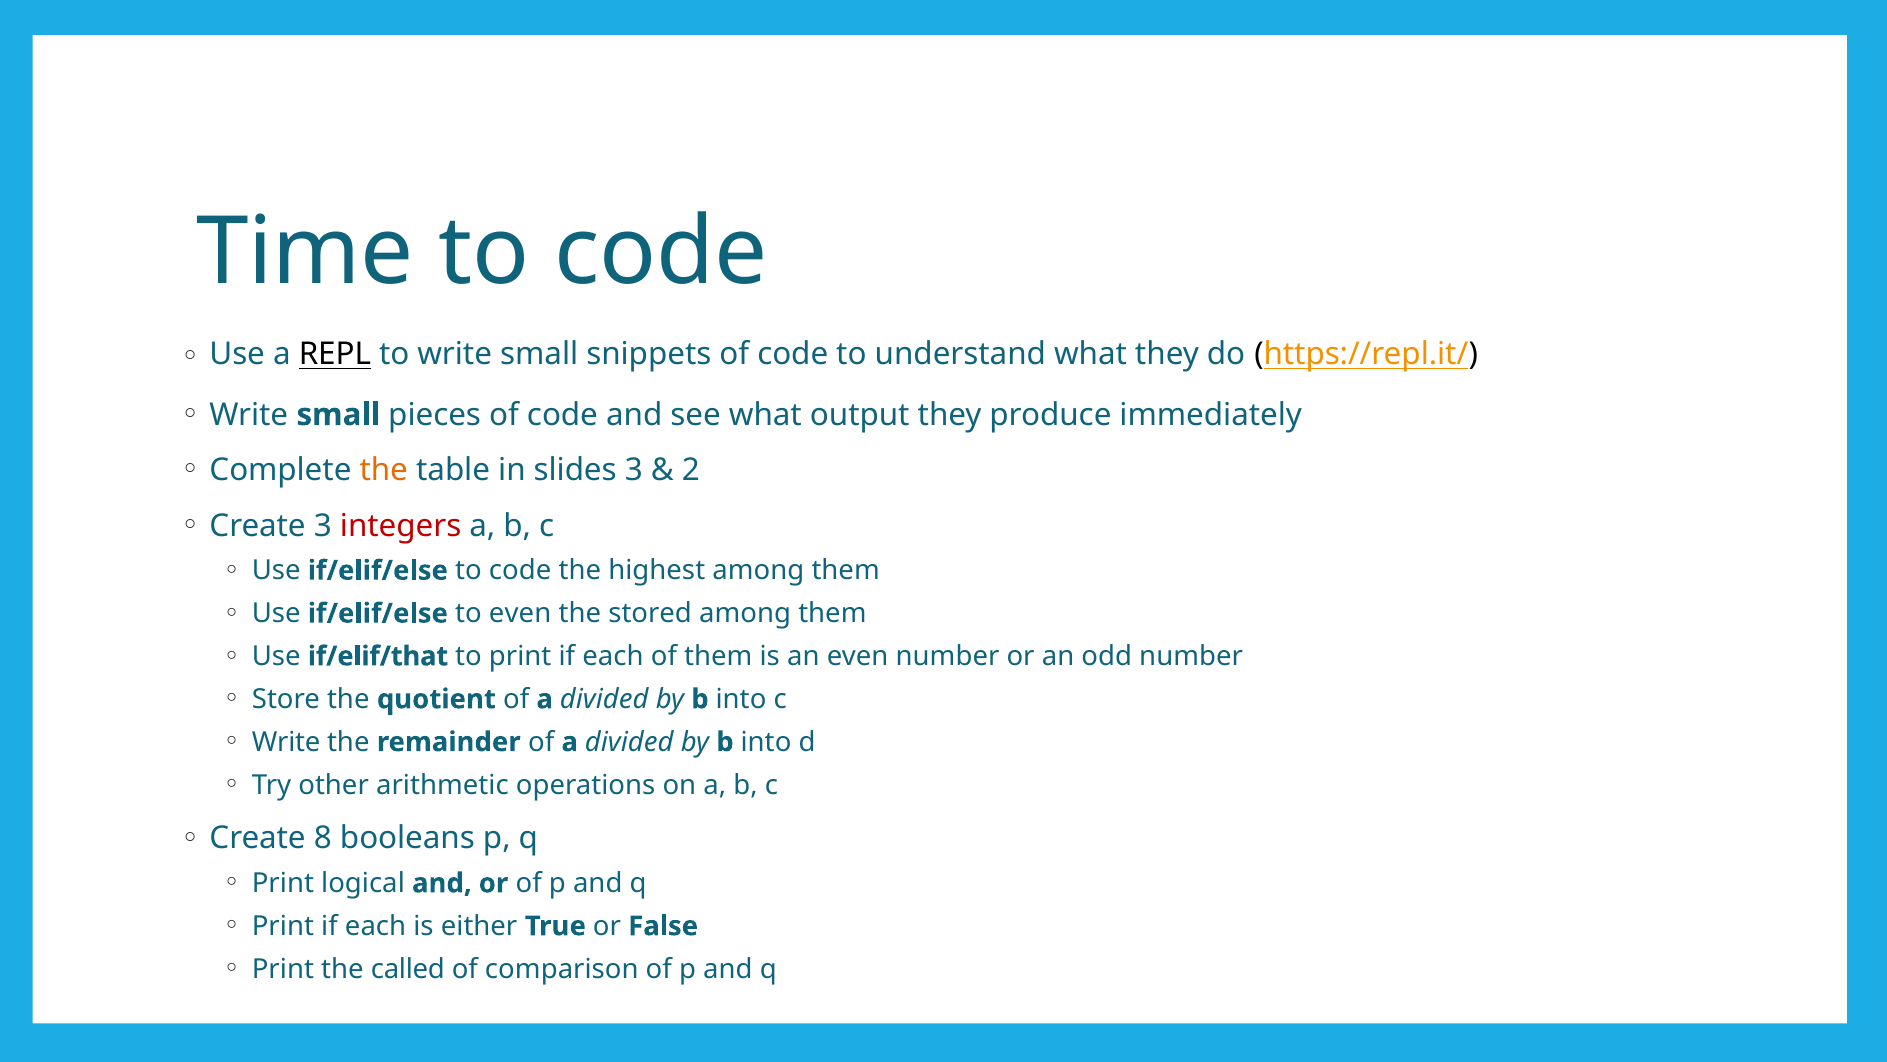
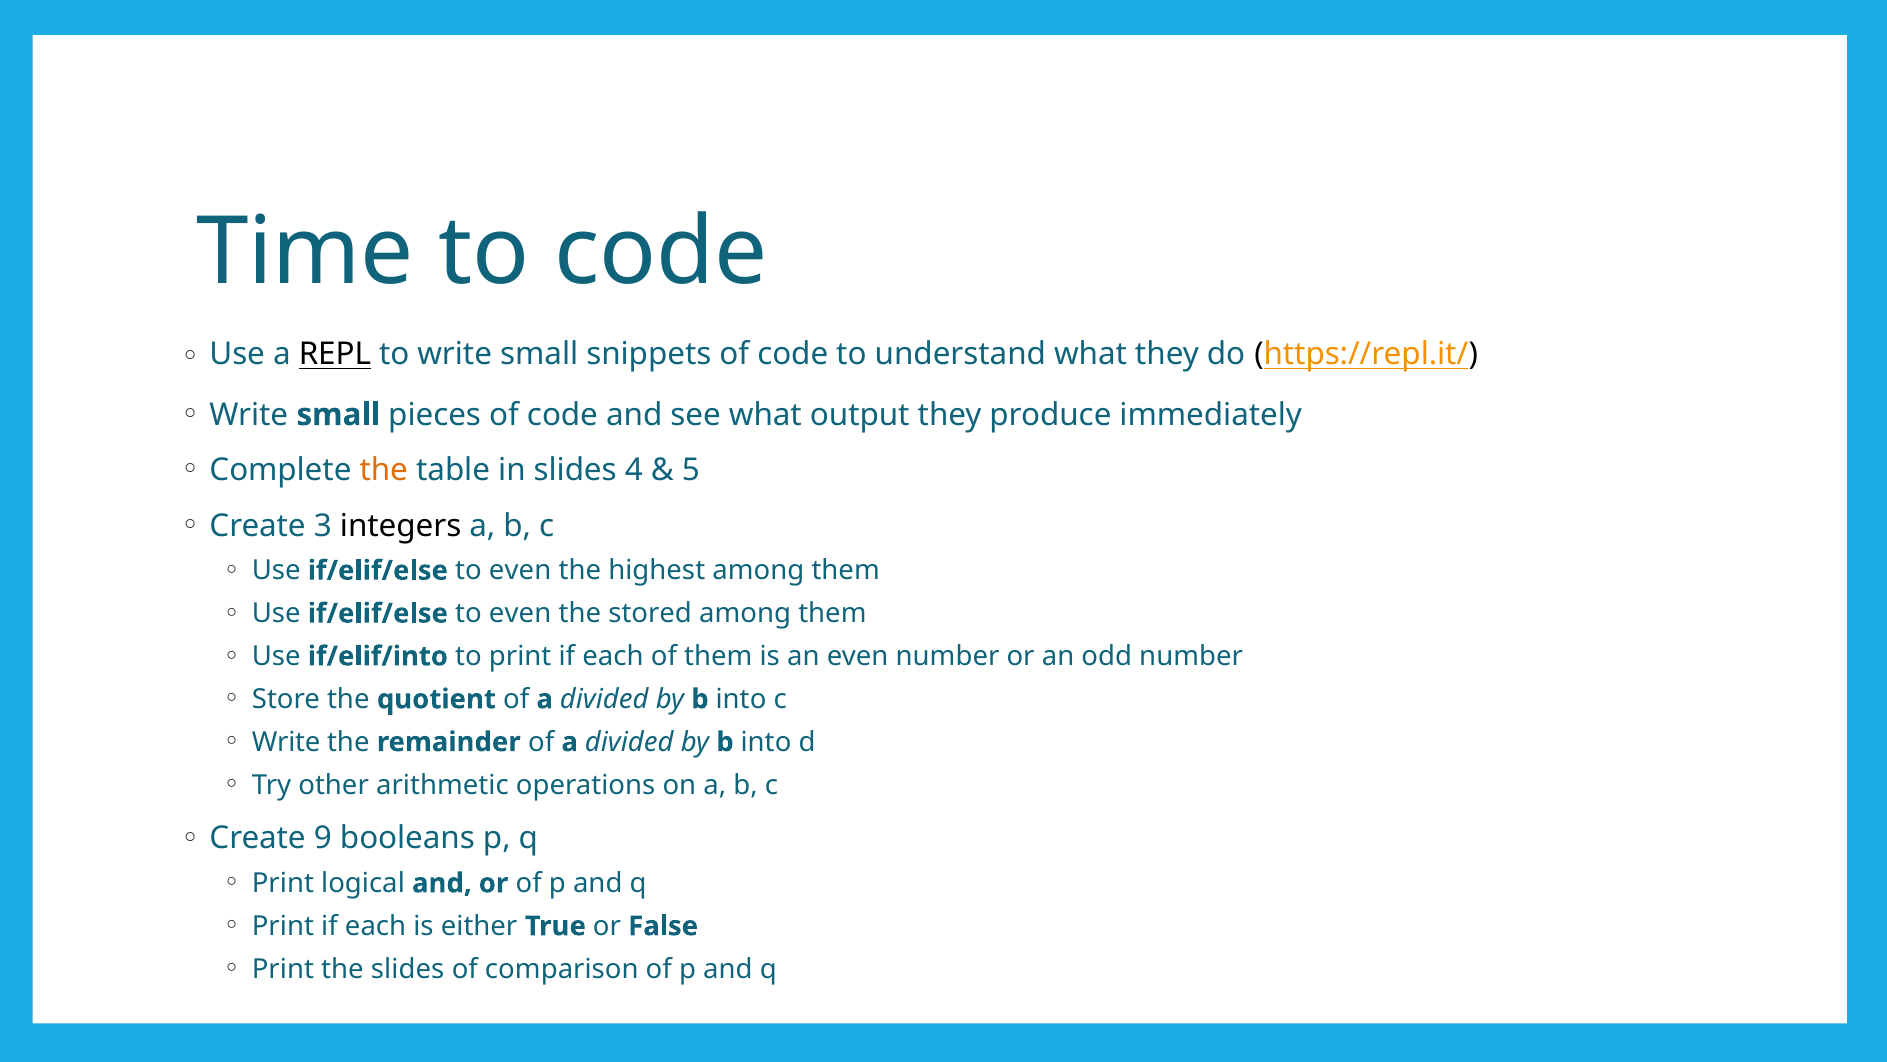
slides 3: 3 -> 4 (634, 470)
2: 2 -> 5 (691, 470)
integers colour: red -> black (401, 525)
code: code -> even (520, 570)
if/elif/that: if/elif/that -> if/elif/into (378, 656)
8: 8 -> 9 (323, 838)
the called: called -> slides (408, 969)
